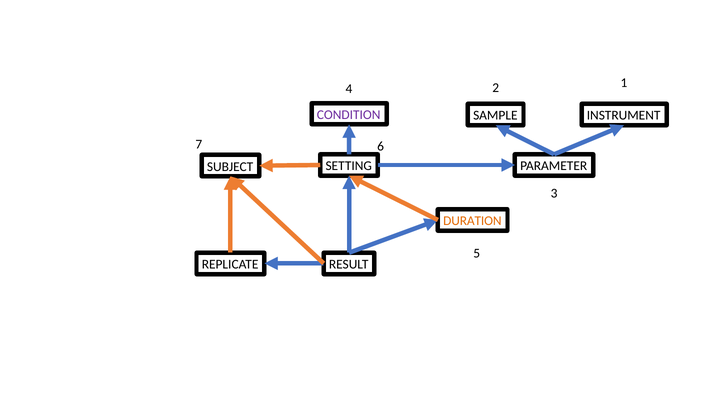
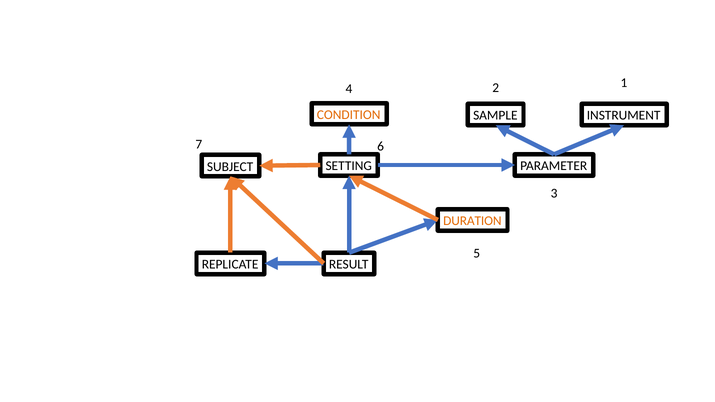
CONDITION colour: purple -> orange (349, 115)
